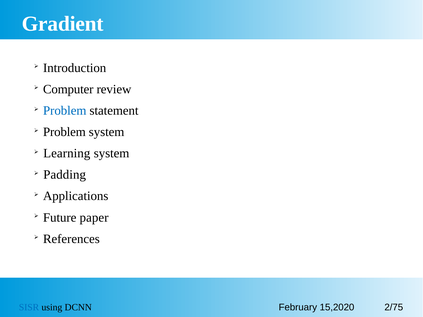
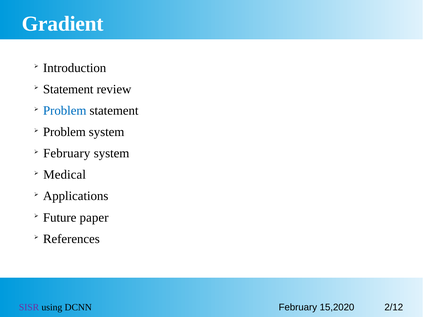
Computer: Computer -> Statement (68, 89)
Learning: Learning -> February (67, 153)
Padding: Padding -> Medical (65, 175)
SISR colour: blue -> purple (29, 307)
2/75: 2/75 -> 2/12 (394, 307)
